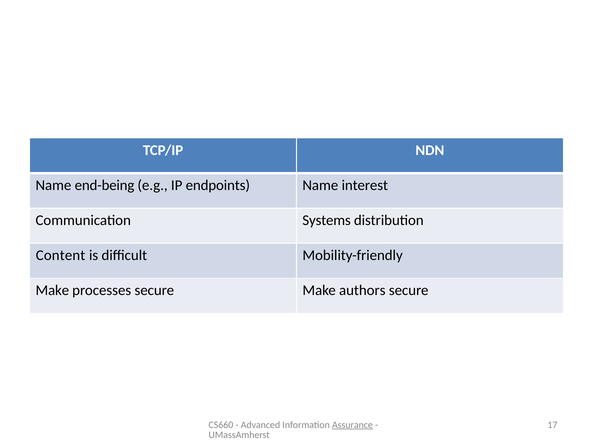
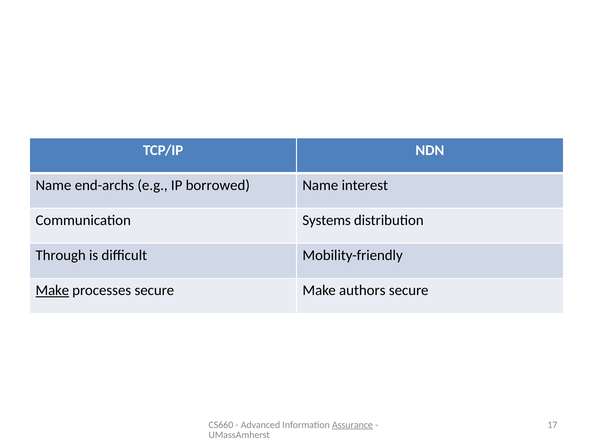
end-being: end-being -> end-archs (104, 185)
endpoints: endpoints -> borrowed (218, 185)
Content: Content -> Through (61, 255)
Make underline: none -> present (52, 290)
